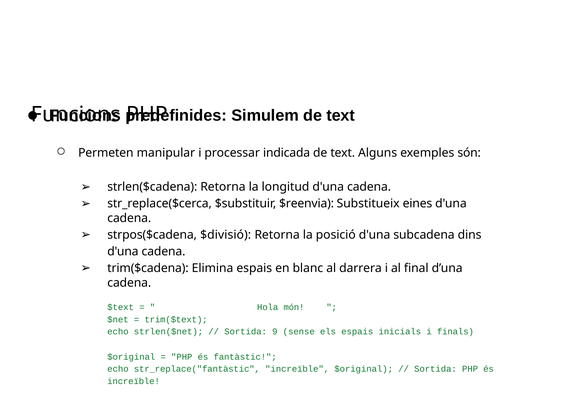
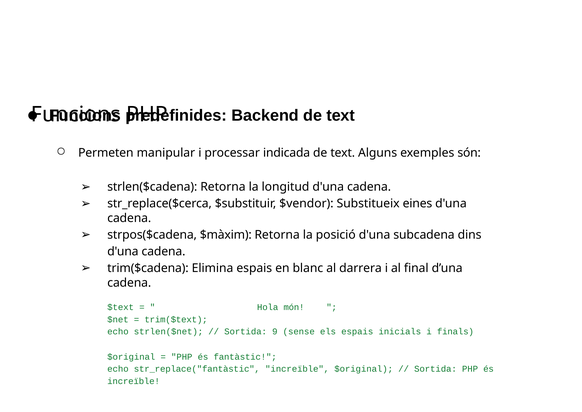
Simulem: Simulem -> Backend (265, 115)
$reenvia: $reenvia -> $vendor (306, 203)
$divisió: $divisió -> $màxim (226, 235)
